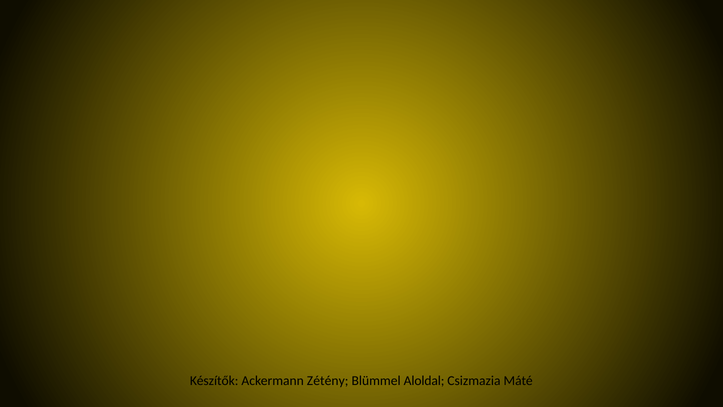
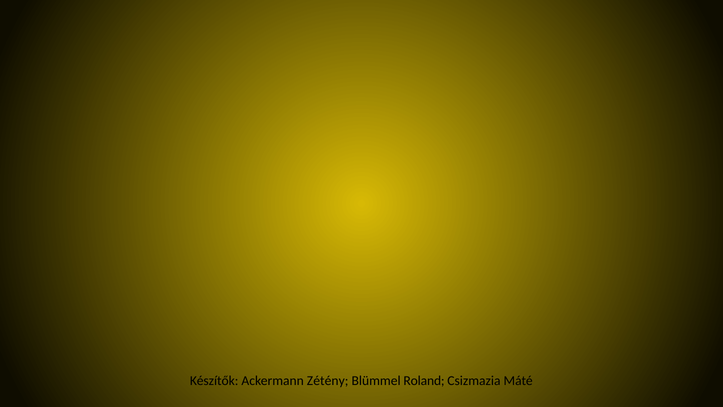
Aloldal: Aloldal -> Roland (424, 381)
